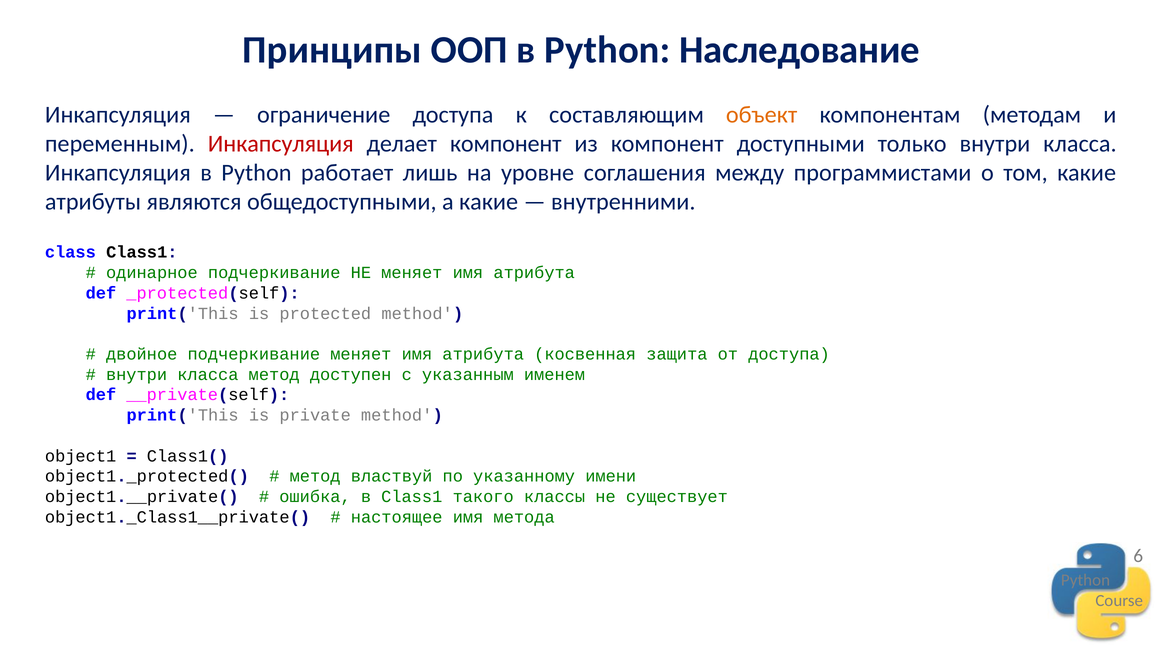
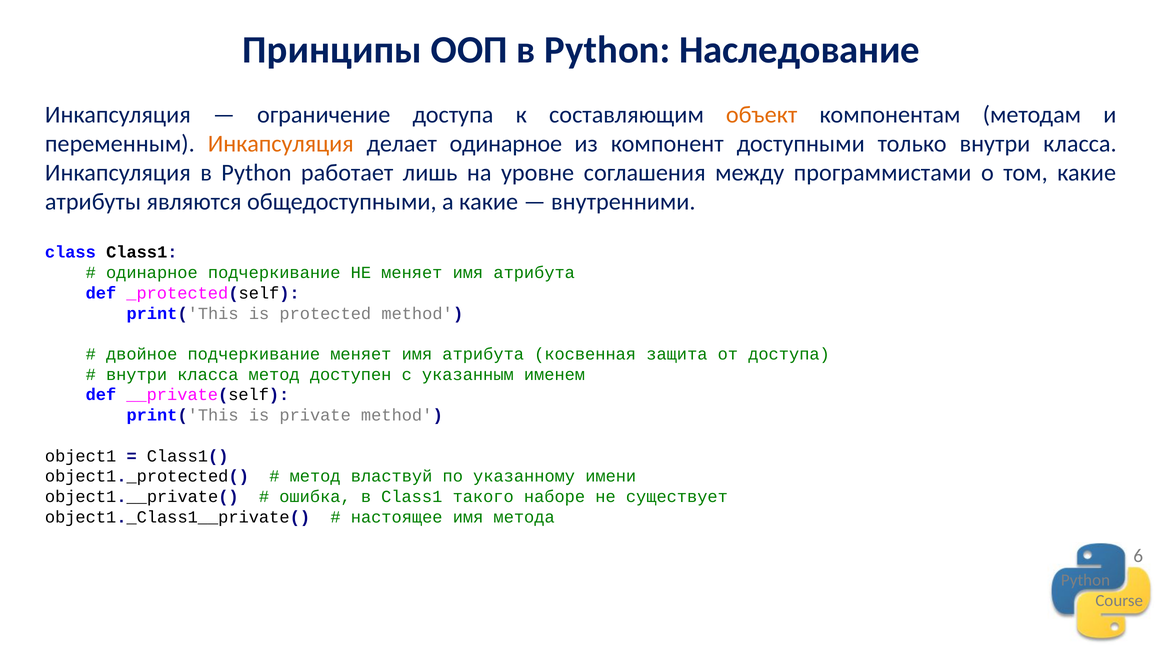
Инкапсуляция colour: red -> orange (281, 144)
делает компонент: компонент -> одинарное (506, 144)
классы: классы -> наборе (555, 497)
